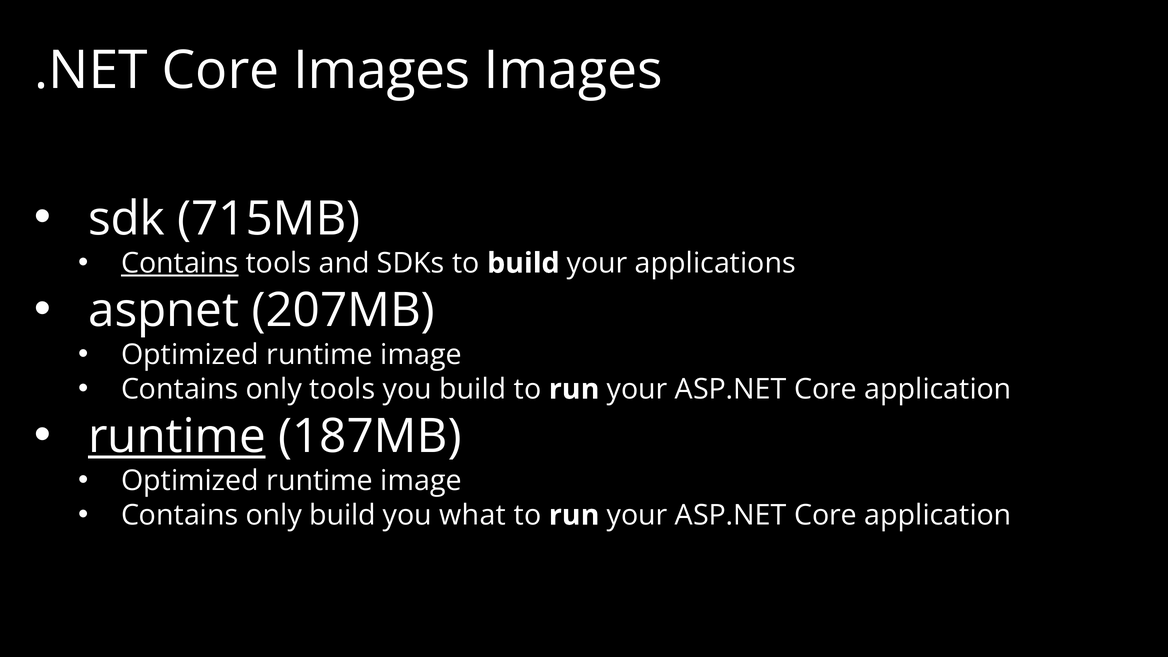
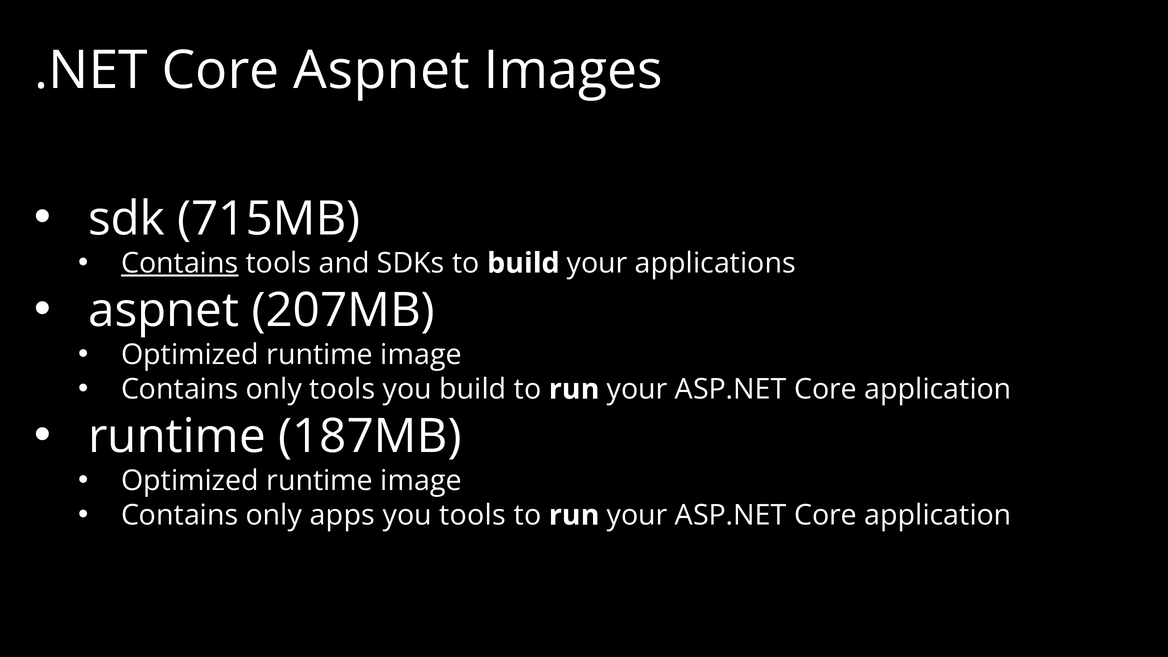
Core Images: Images -> Aspnet (381, 70)
runtime underline: present -> none (177, 436)
only build: build -> apps (342, 515)
you what: what -> tools (473, 515)
